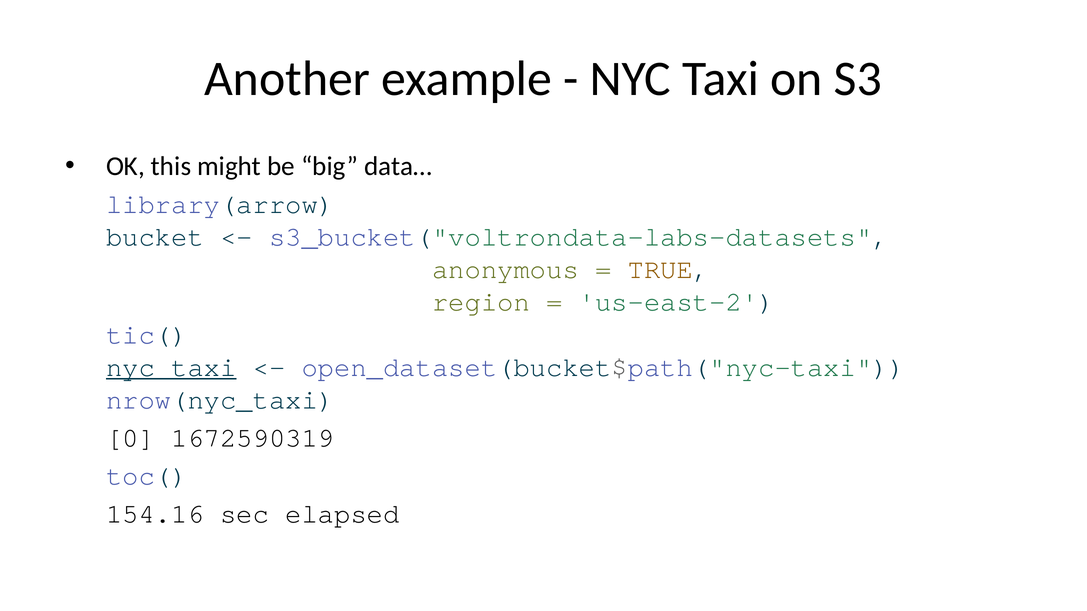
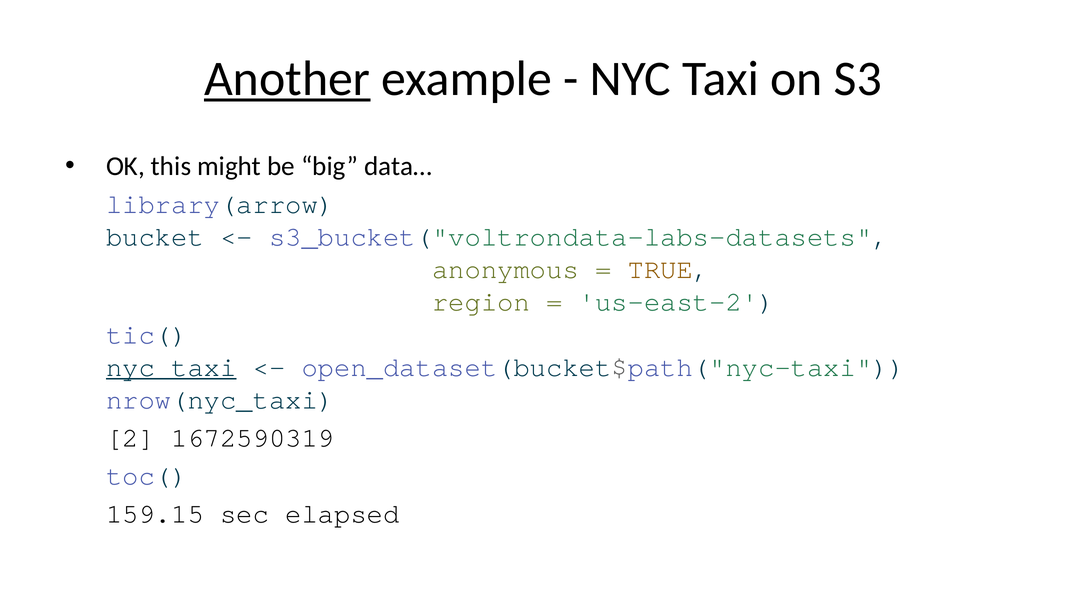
Another underline: none -> present (287, 79)
0: 0 -> 2 (130, 438)
154.16: 154.16 -> 159.15 (155, 514)
